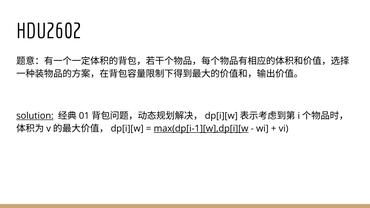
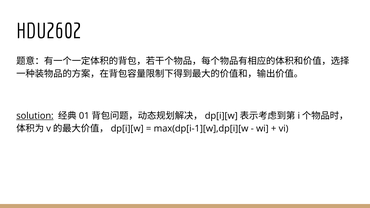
max(dp[i-1][w],dp[i][w underline: present -> none (201, 129)
